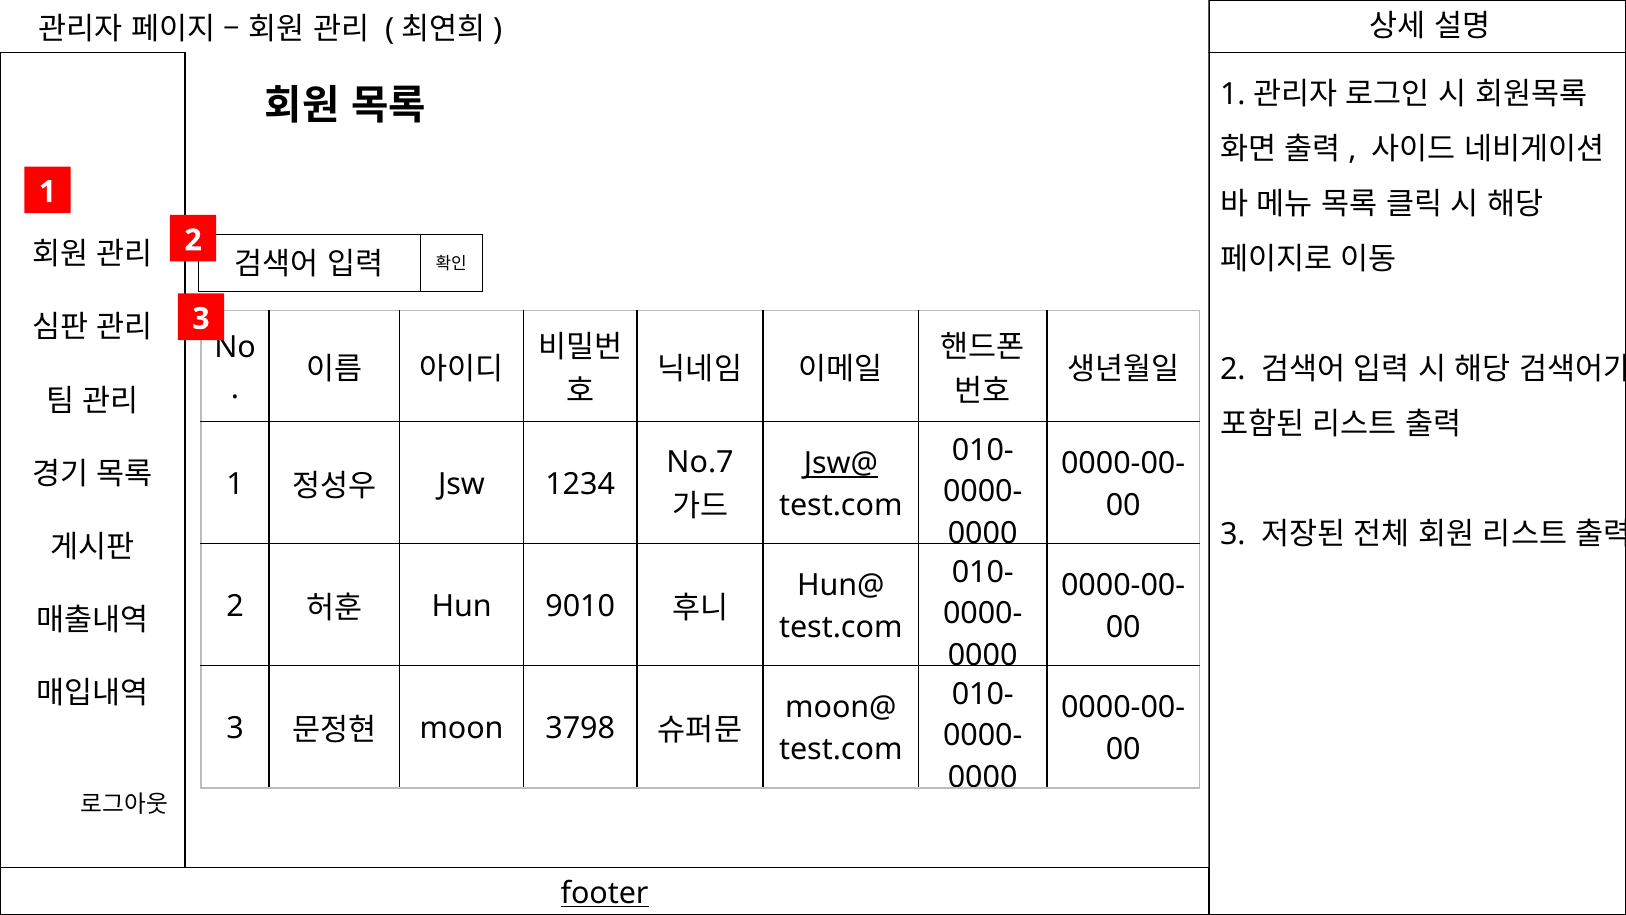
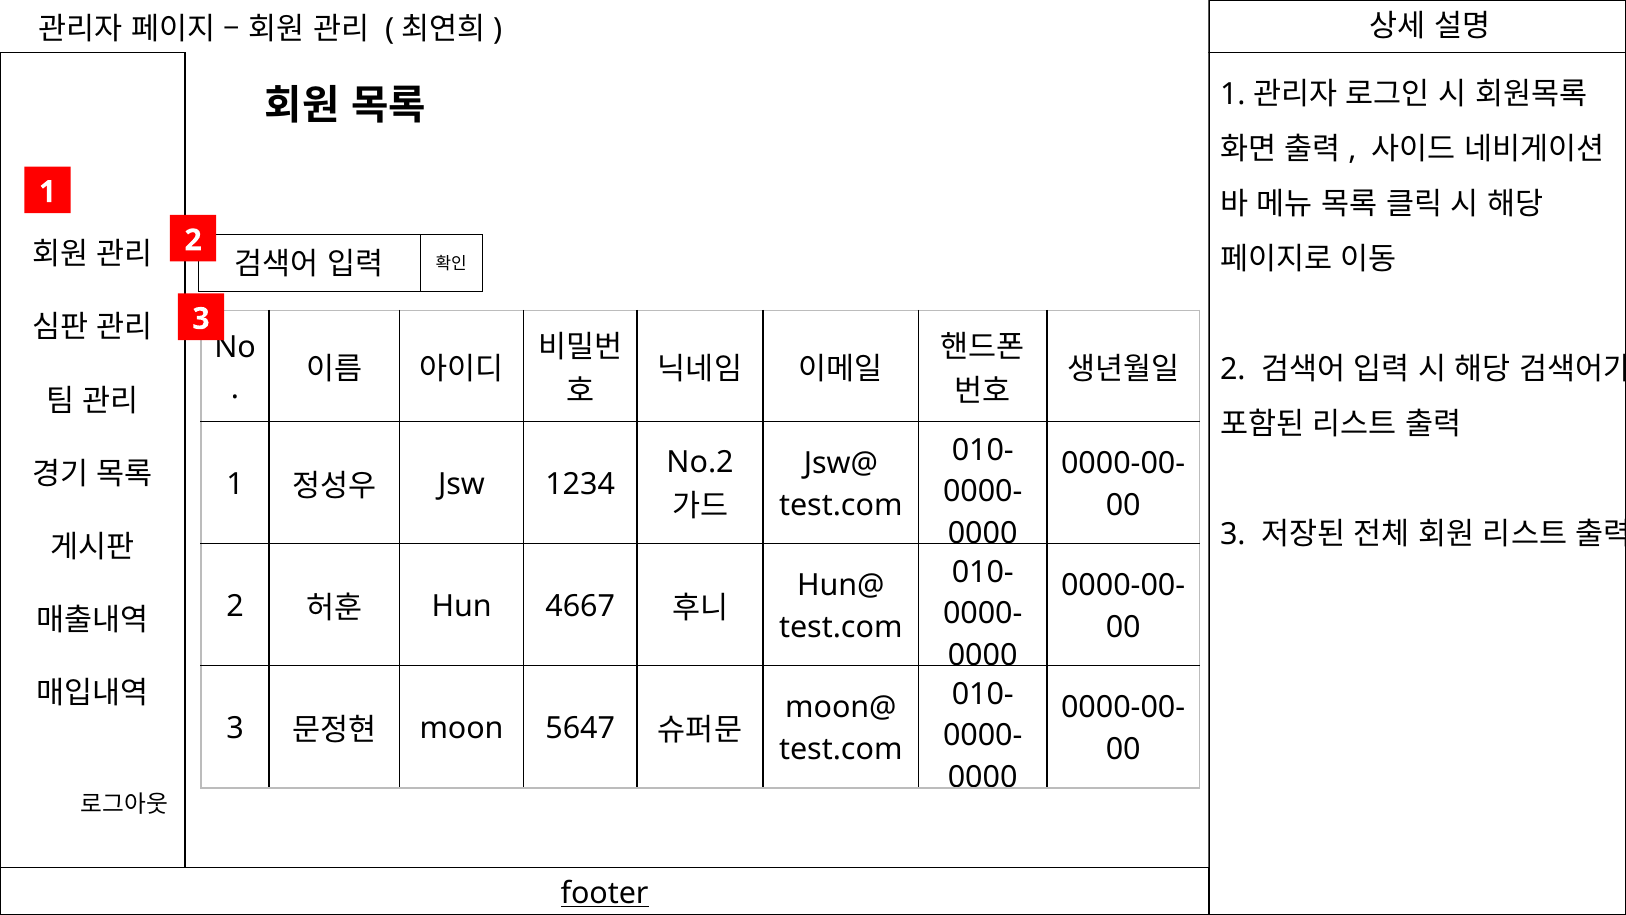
No.7: No.7 -> No.2 (700, 462)
Jsw@ underline: present -> none (841, 463)
9010: 9010 -> 4667 (580, 606)
3798: 3798 -> 5647 (580, 728)
